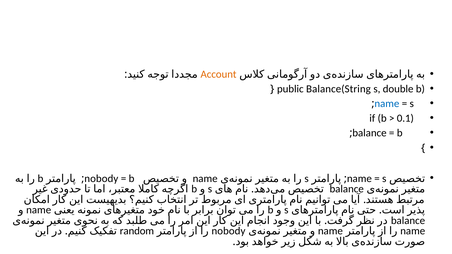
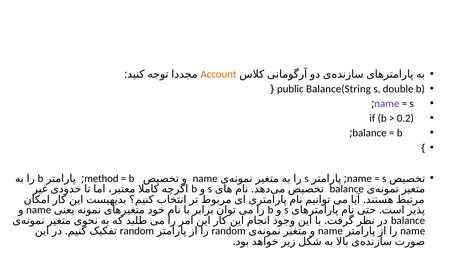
name colour: blue -> purple (387, 104)
0.1: 0.1 -> 0.2 (405, 118)
nobody: nobody -> method (101, 179)
nobody: nobody -> random (229, 231)
